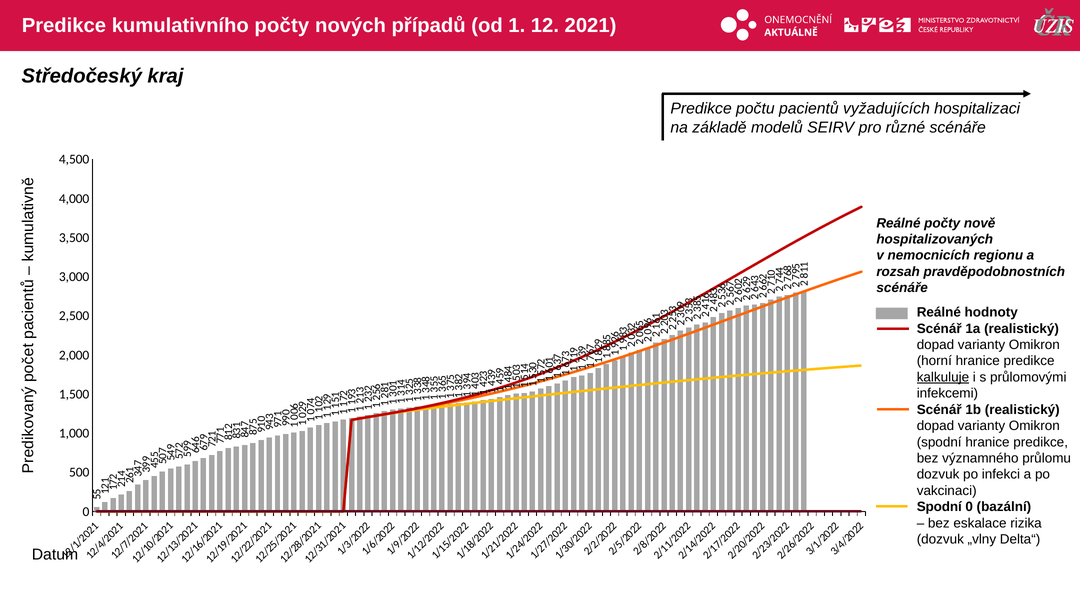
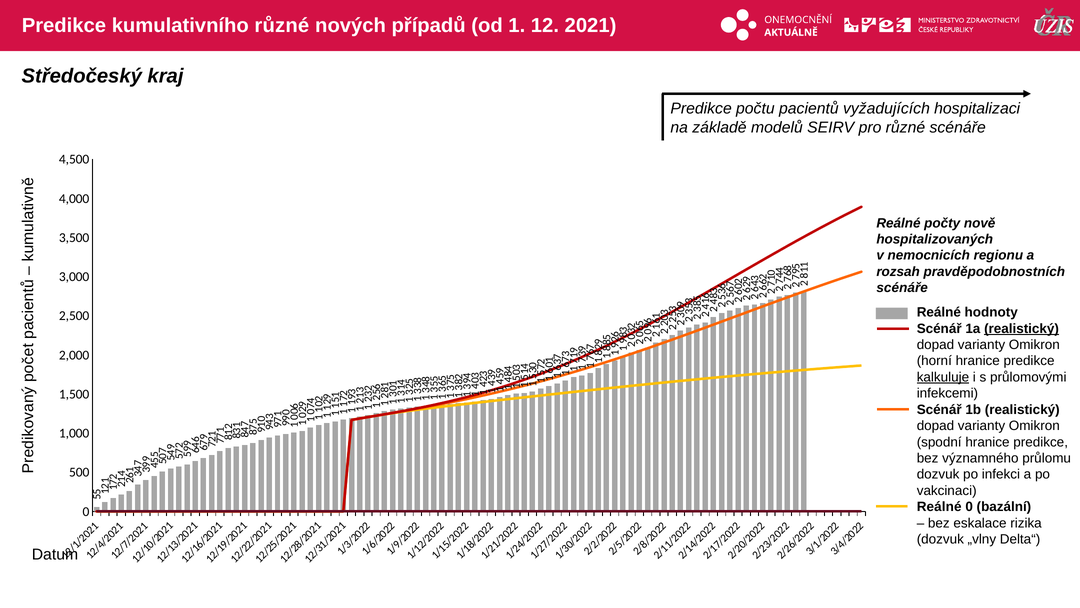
kumulativního počty: počty -> různé (282, 25)
realistický underline: none -> present (1022, 328)
Spodní: Spodní -> Reálné (939, 506)
